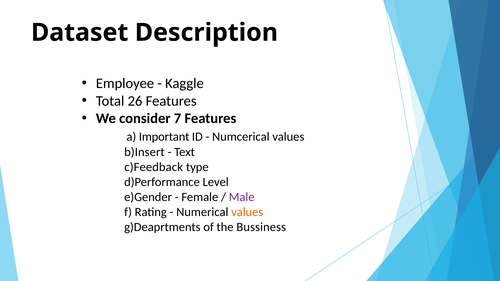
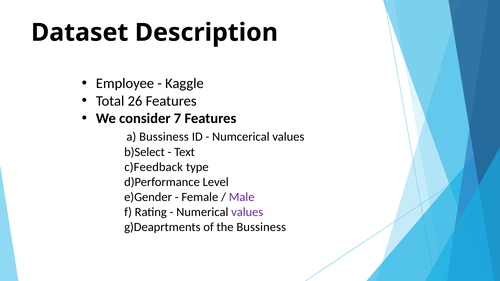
a Important: Important -> Bussiness (164, 137)
b)Insert: b)Insert -> b)Select (144, 152)
values colour: orange -> purple (247, 212)
